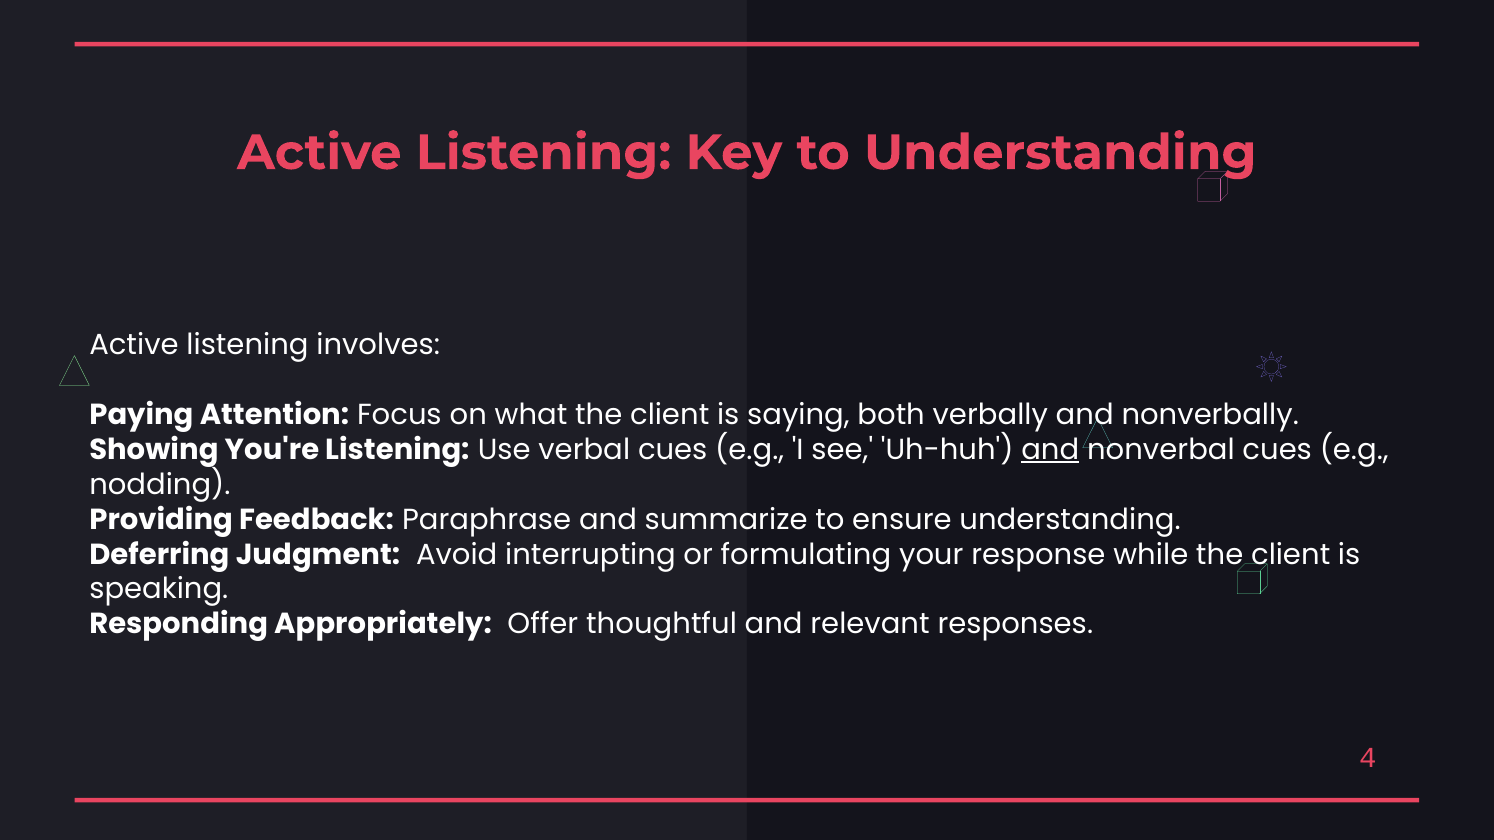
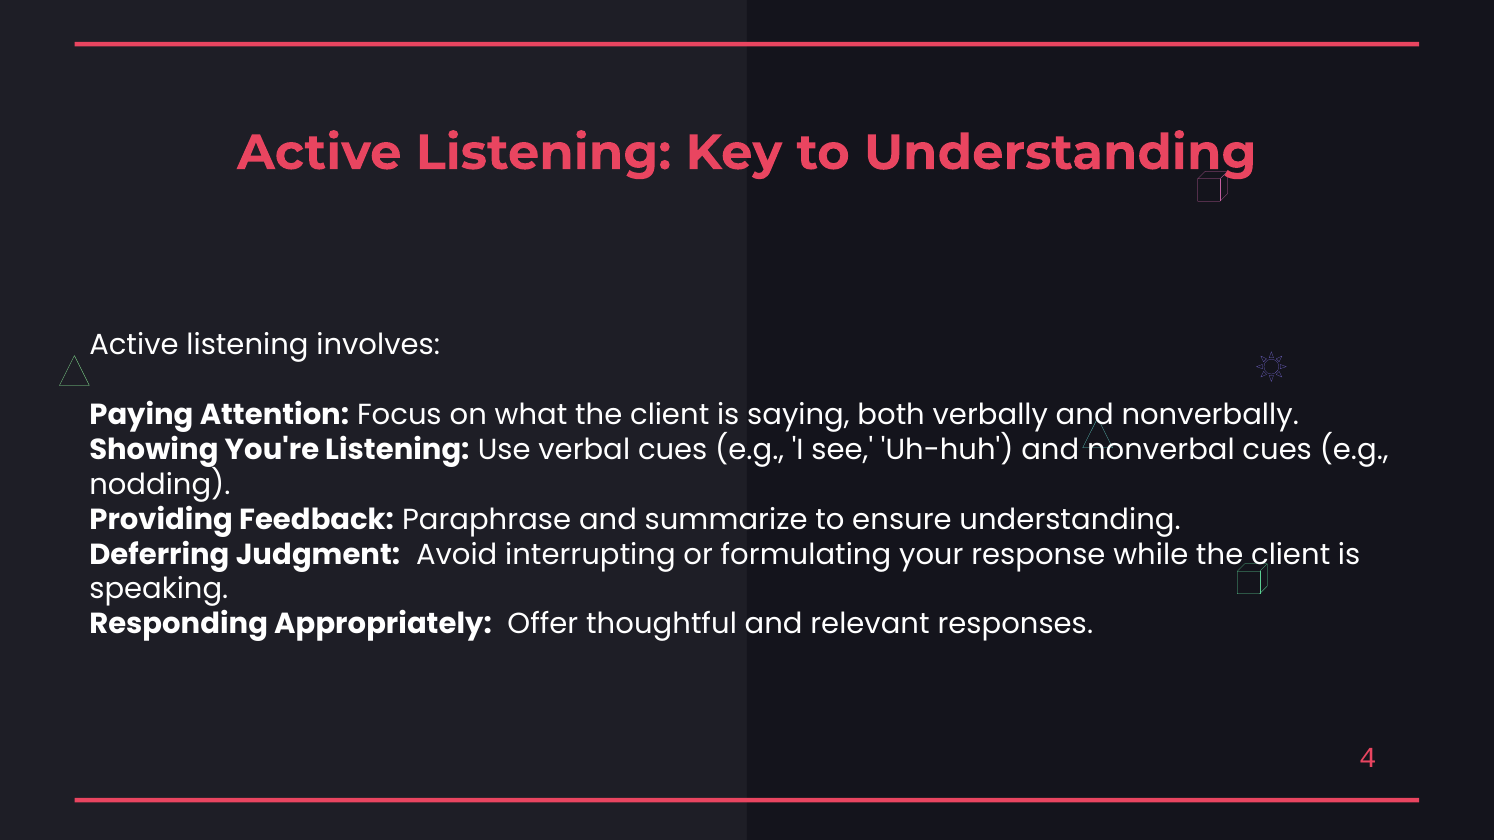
and underline: present -> none (1050, 450)
